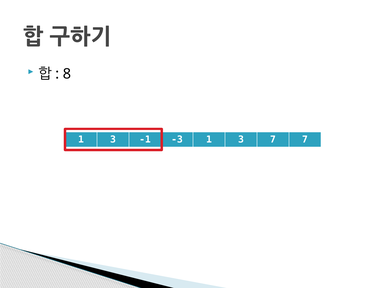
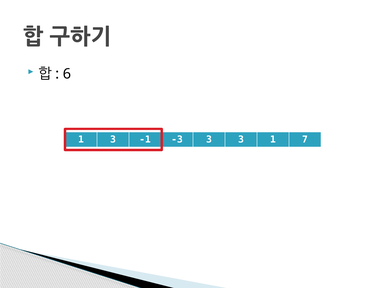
8: 8 -> 6 (67, 74)
-3 1: 1 -> 3 (209, 140)
3 7: 7 -> 1 (273, 140)
